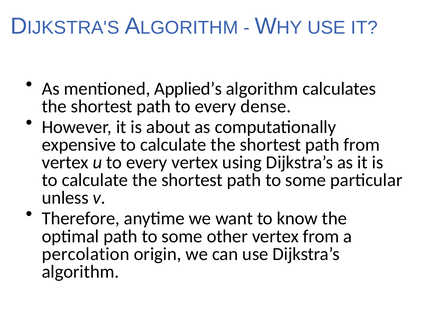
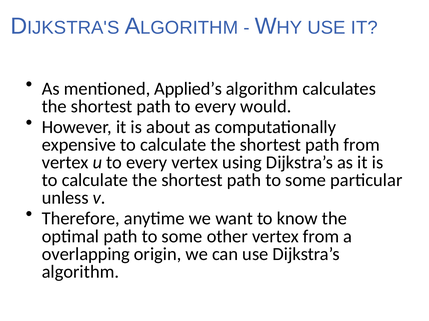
dense: dense -> would (266, 107)
percolation: percolation -> overlapping (86, 255)
